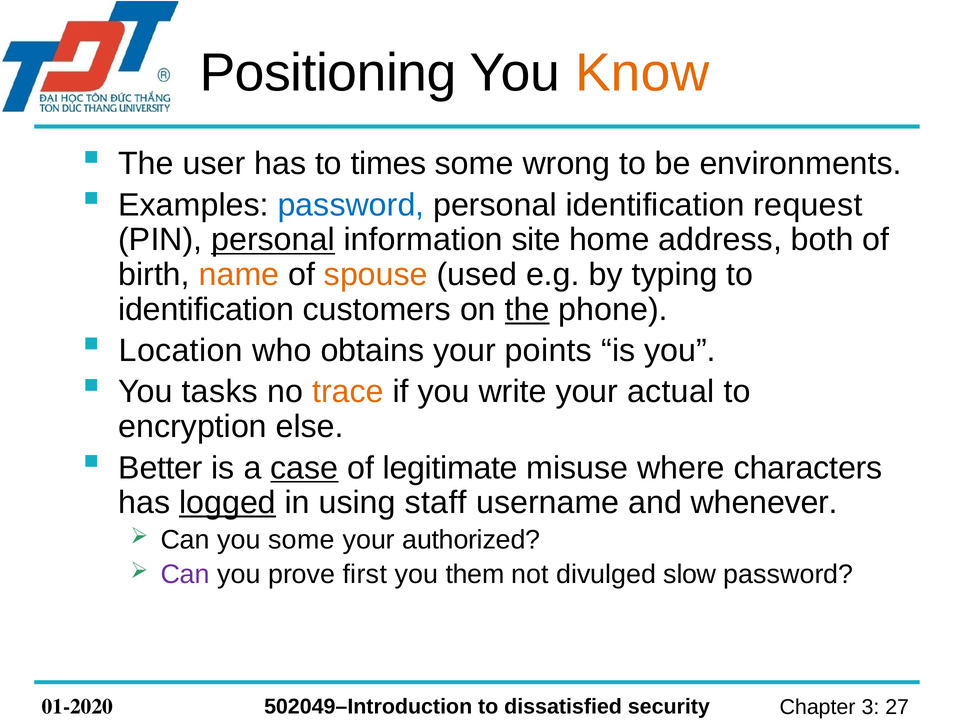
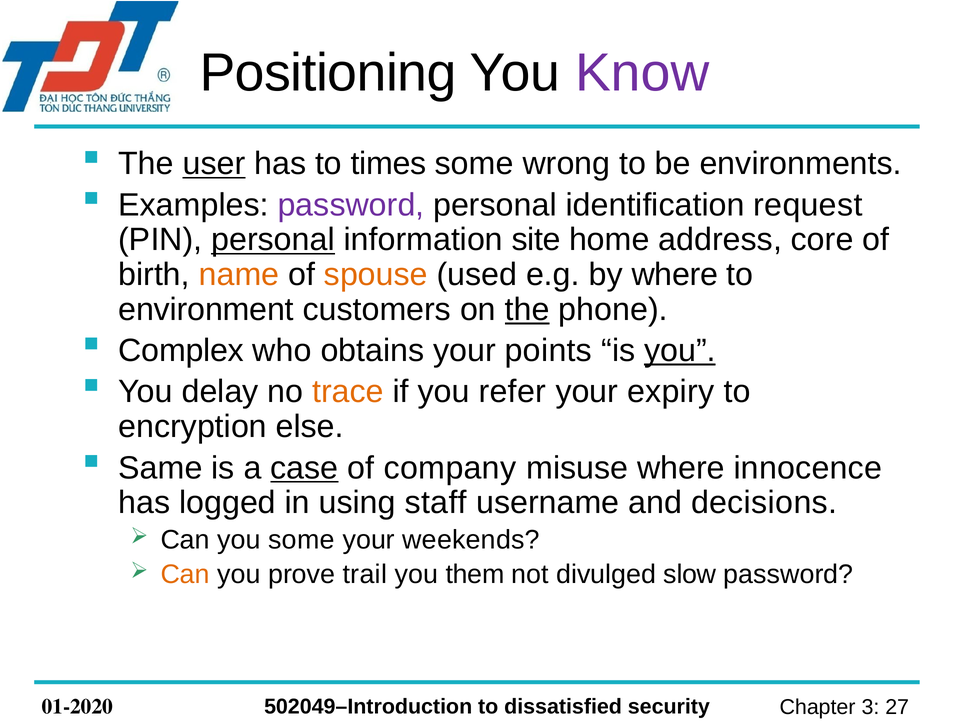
Know colour: orange -> purple (642, 73)
user underline: none -> present (214, 164)
password colour: blue -> purple (351, 205)
both: both -> core (822, 240)
by typing: typing -> where (675, 274)
identification: identification -> environment (206, 309)
Location: Location -> Complex (181, 350)
you underline: none -> present (680, 350)
tasks: tasks -> delay (220, 392)
write: write -> refer (512, 392)
actual: actual -> expiry (671, 392)
Better: Better -> Same (160, 468)
legitimate: legitimate -> company (450, 468)
characters: characters -> innocence (808, 468)
logged underline: present -> none (228, 502)
whenever: whenever -> decisions (764, 502)
authorized: authorized -> weekends (471, 540)
Can colour: purple -> orange (185, 574)
first: first -> trail (365, 574)
